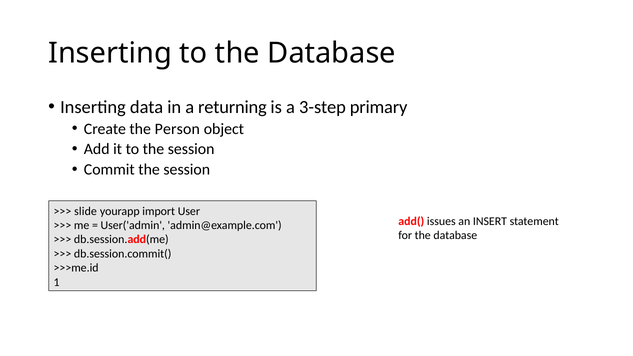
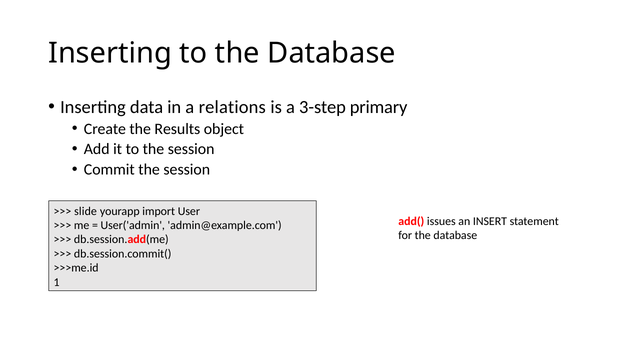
returning: returning -> relations (232, 107)
Person: Person -> Results (177, 129)
